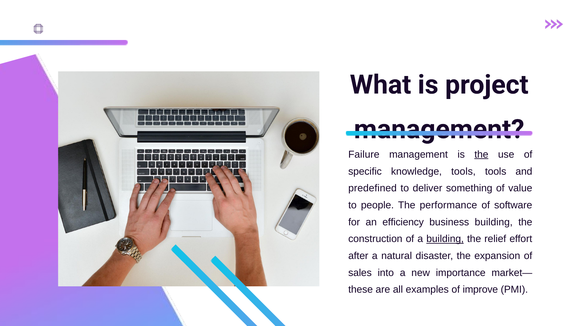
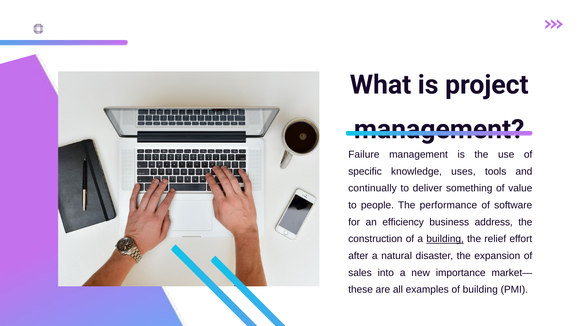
the underline: present -> none (481, 155)
knowledge tools: tools -> uses (463, 171)
predefined: predefined -> continually (373, 188)
business building: building -> address (494, 222)
of improve: improve -> building (480, 290)
